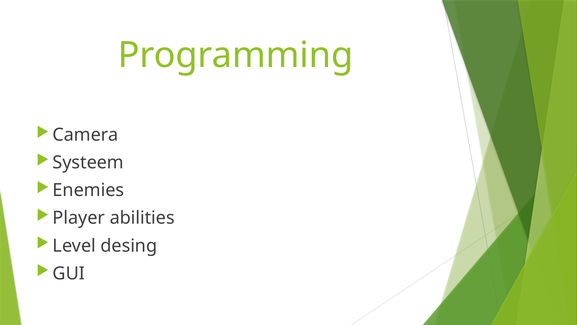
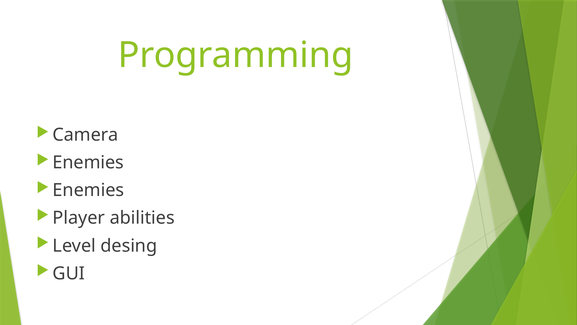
Systeem: Systeem -> Enemies (88, 162)
